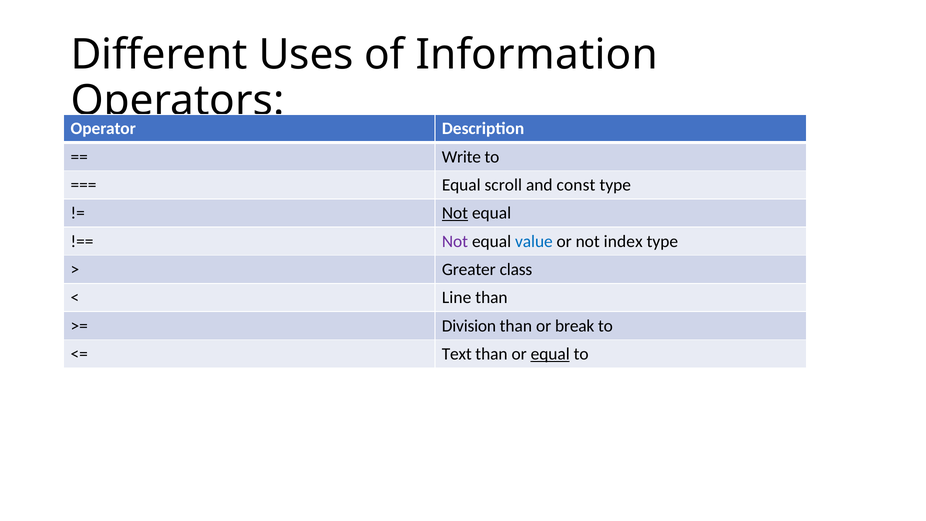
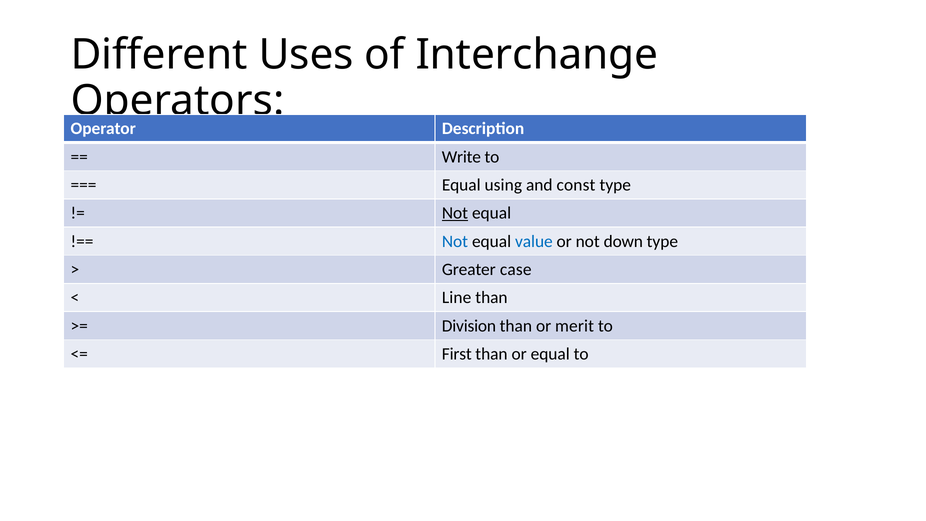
Information: Information -> Interchange (537, 55)
scroll: scroll -> using (503, 185)
Not colour: purple -> blue (455, 241)
index: index -> down (623, 241)
class: class -> case (516, 269)
break: break -> merit (575, 326)
Text: Text -> First (457, 354)
equal underline: present -> none (550, 354)
